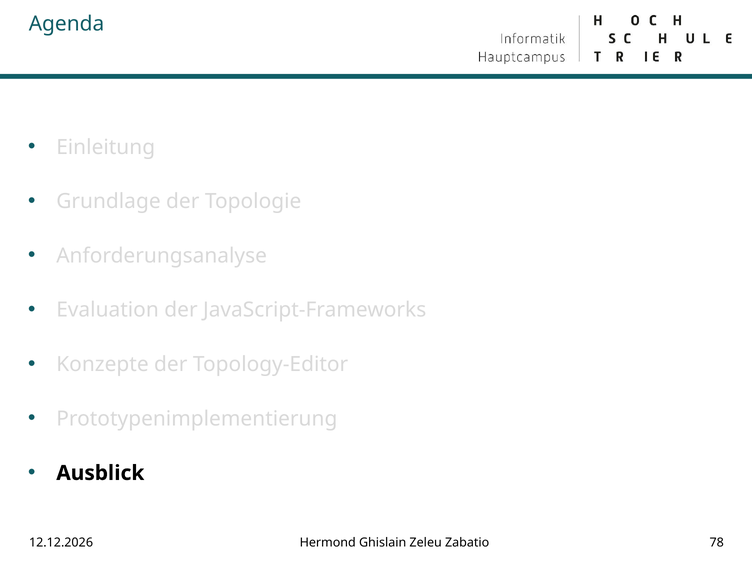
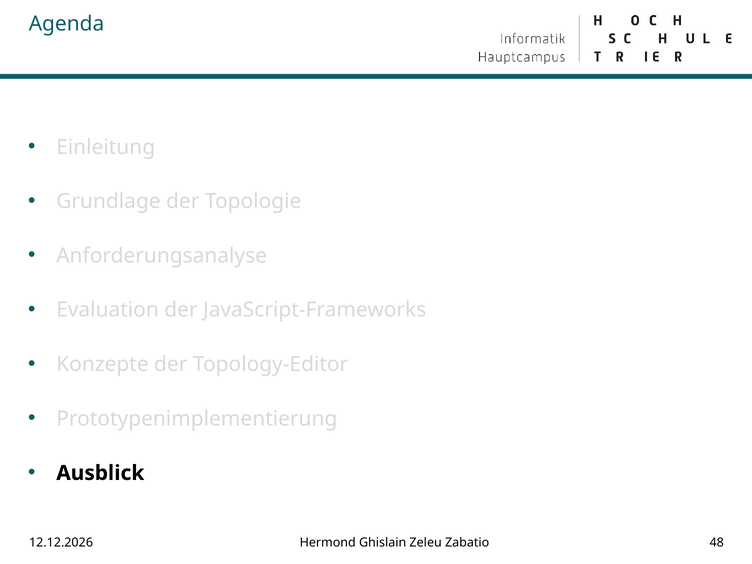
78: 78 -> 48 (717, 543)
